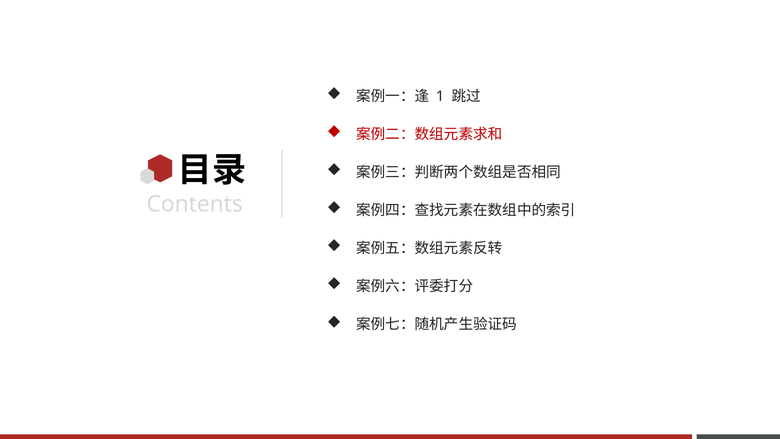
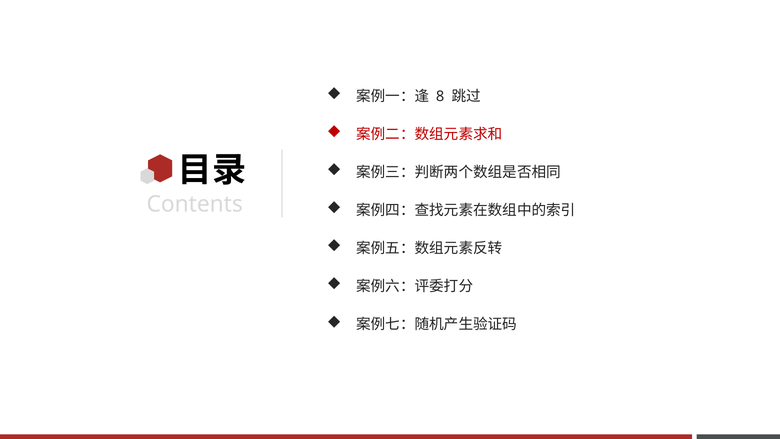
1: 1 -> 8 (440, 96)
